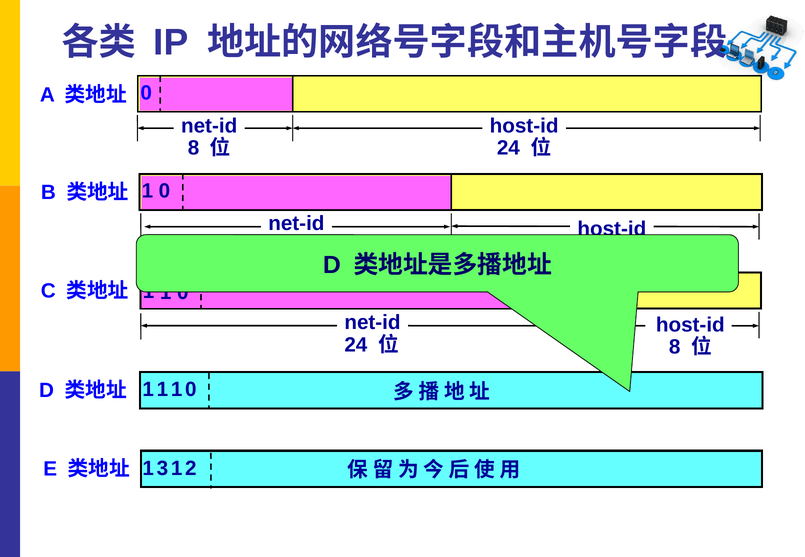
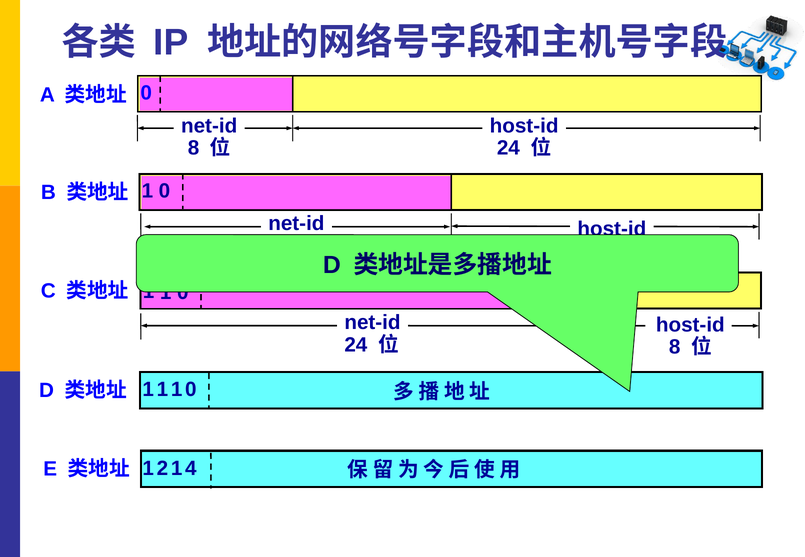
3: 3 -> 2 (162, 469)
2: 2 -> 4 (191, 469)
